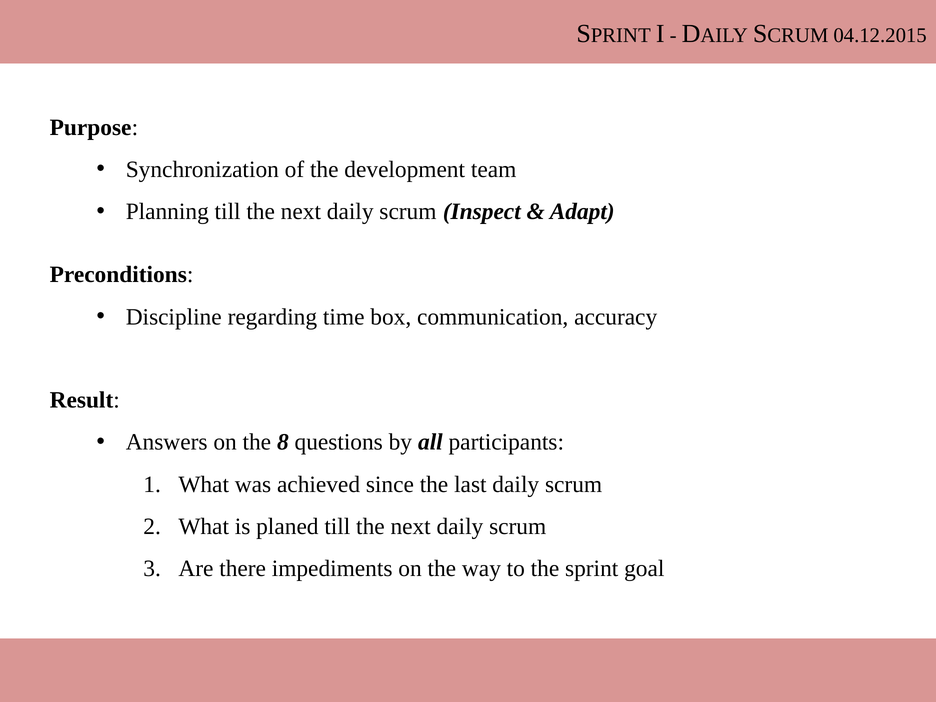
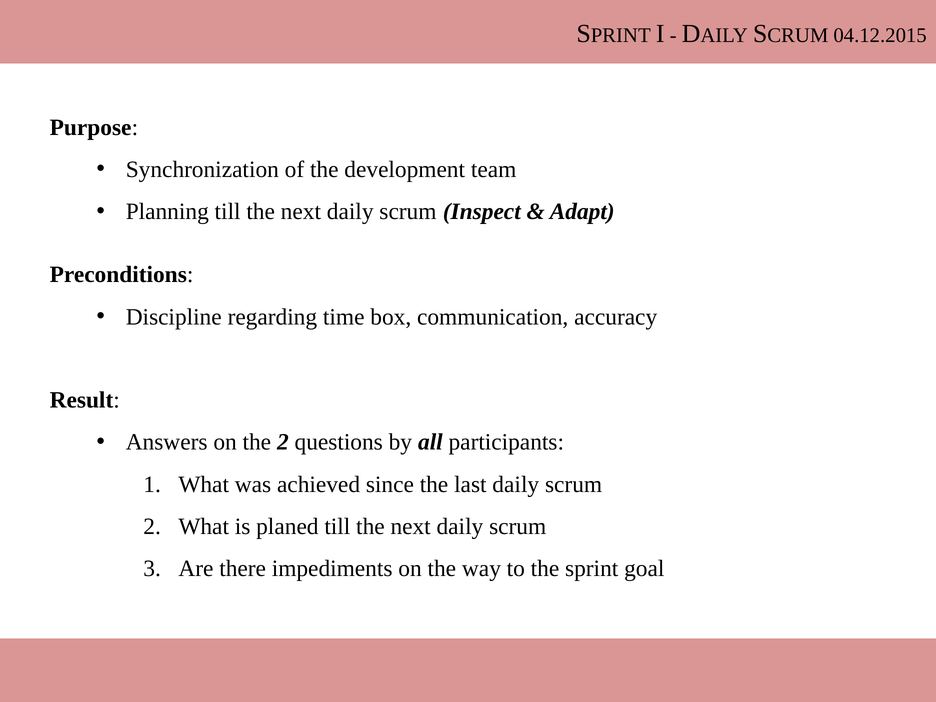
the 8: 8 -> 2 (283, 442)
